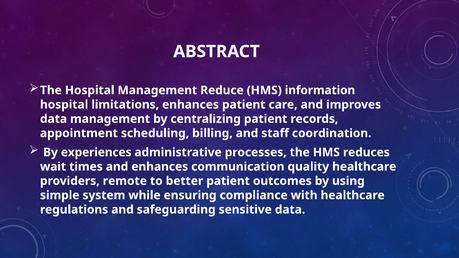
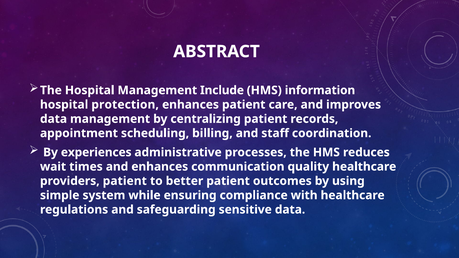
Reduce: Reduce -> Include (222, 90)
limitations: limitations -> protection (125, 105)
providers remote: remote -> patient (125, 181)
